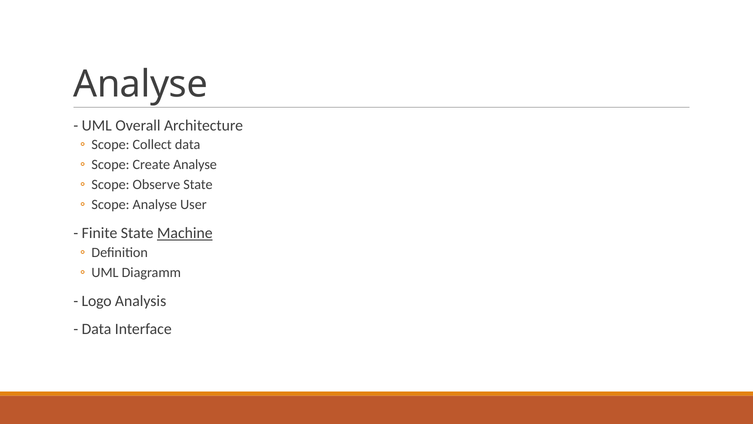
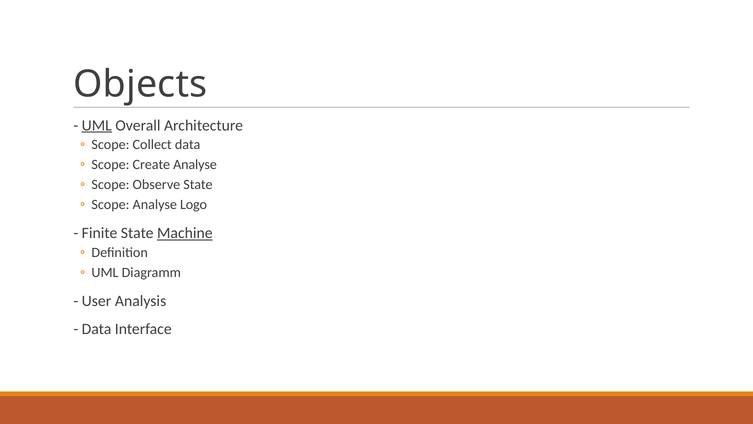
Analyse: Analyse -> Objects (140, 84)
UML underline: none -> present (97, 125)
User: User -> Logo (194, 204)
Logo: Logo -> User (97, 301)
